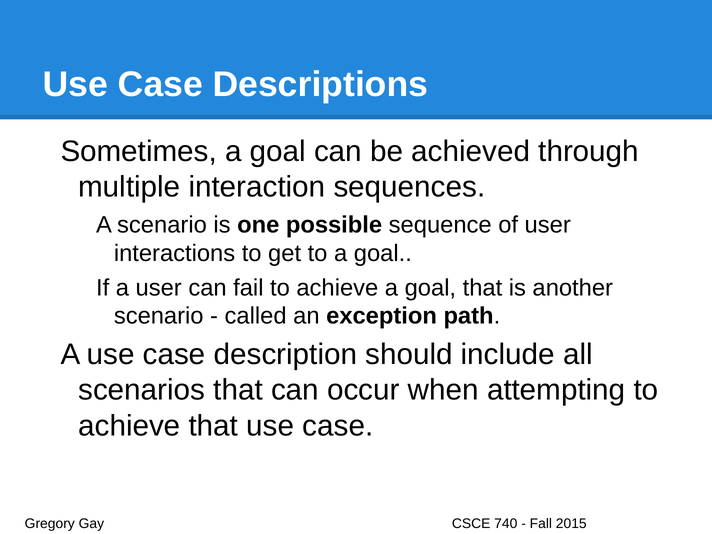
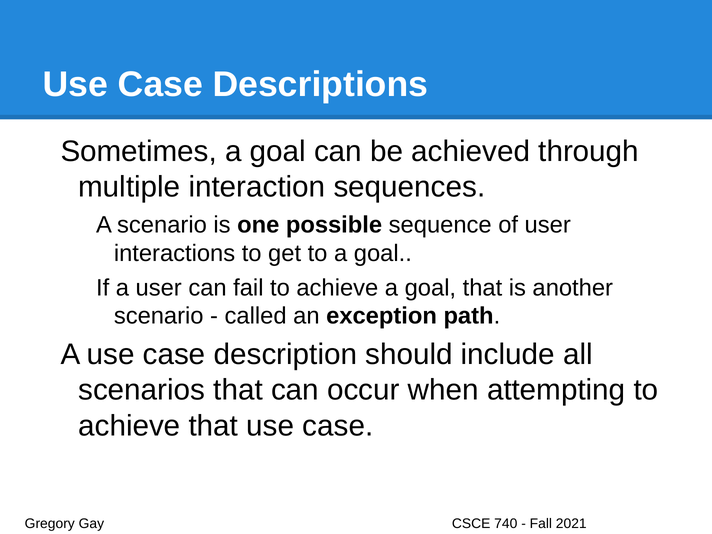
2015: 2015 -> 2021 (571, 524)
